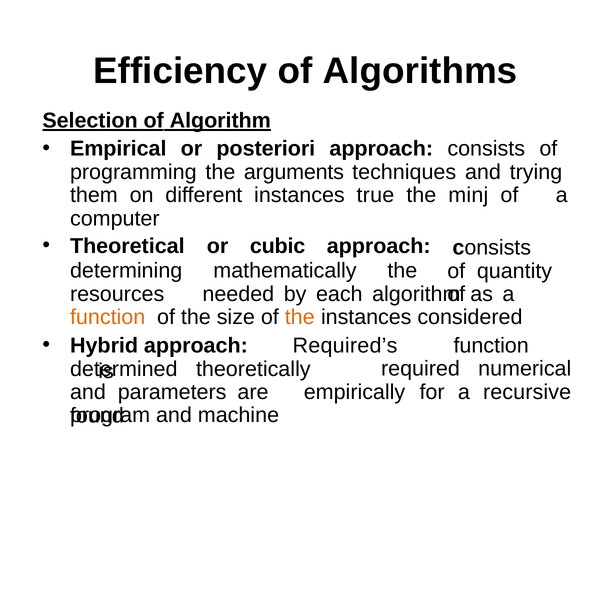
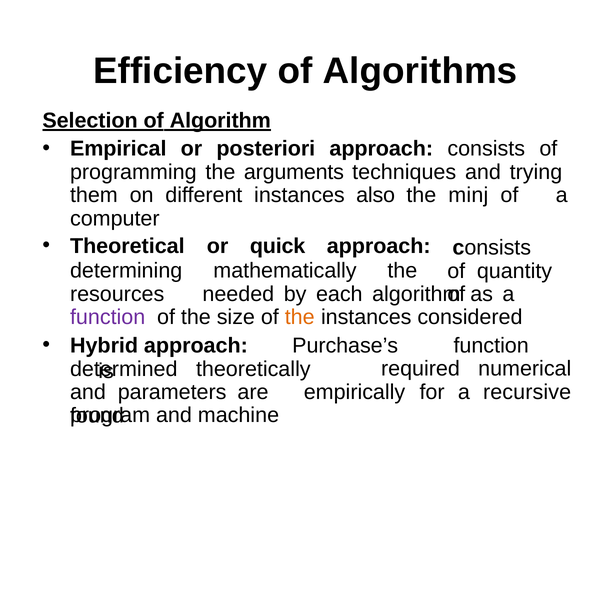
true: true -> also (376, 195)
cubic: cubic -> quick (278, 246)
function colour: orange -> purple (108, 317)
Required’s: Required’s -> Purchase’s (345, 345)
